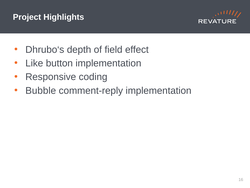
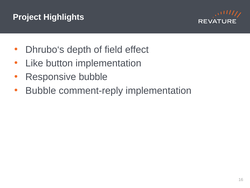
Responsive coding: coding -> bubble (93, 77)
